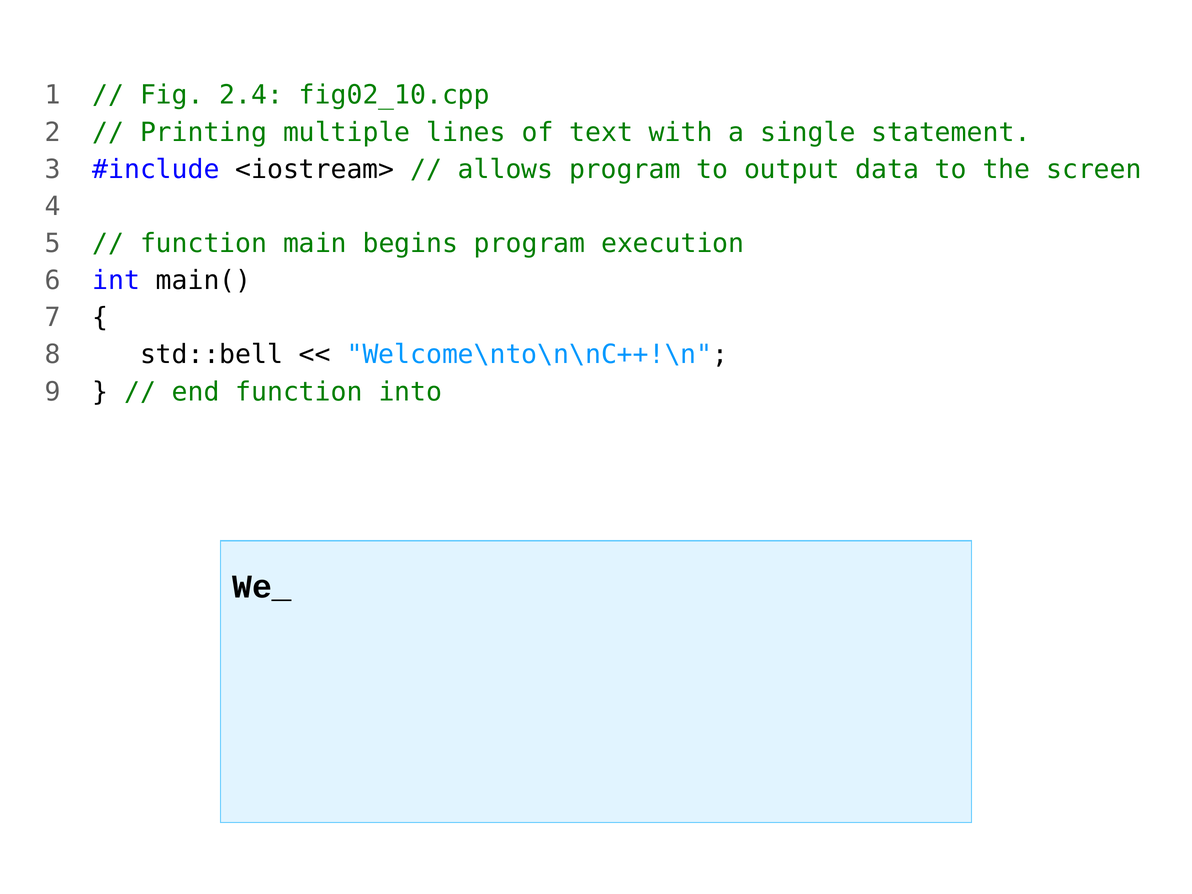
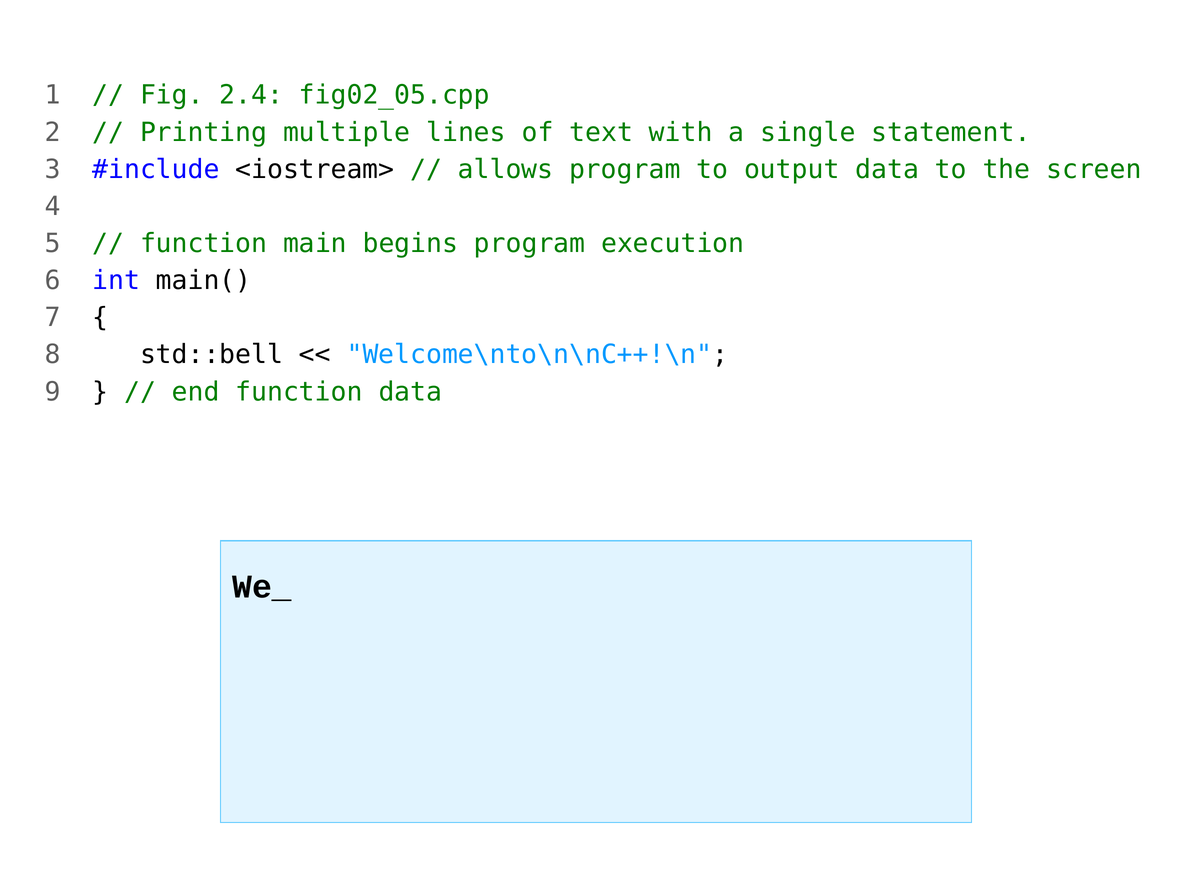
fig02_10.cpp: fig02_10.cpp -> fig02_05.cpp (394, 95)
function into: into -> data (410, 392)
